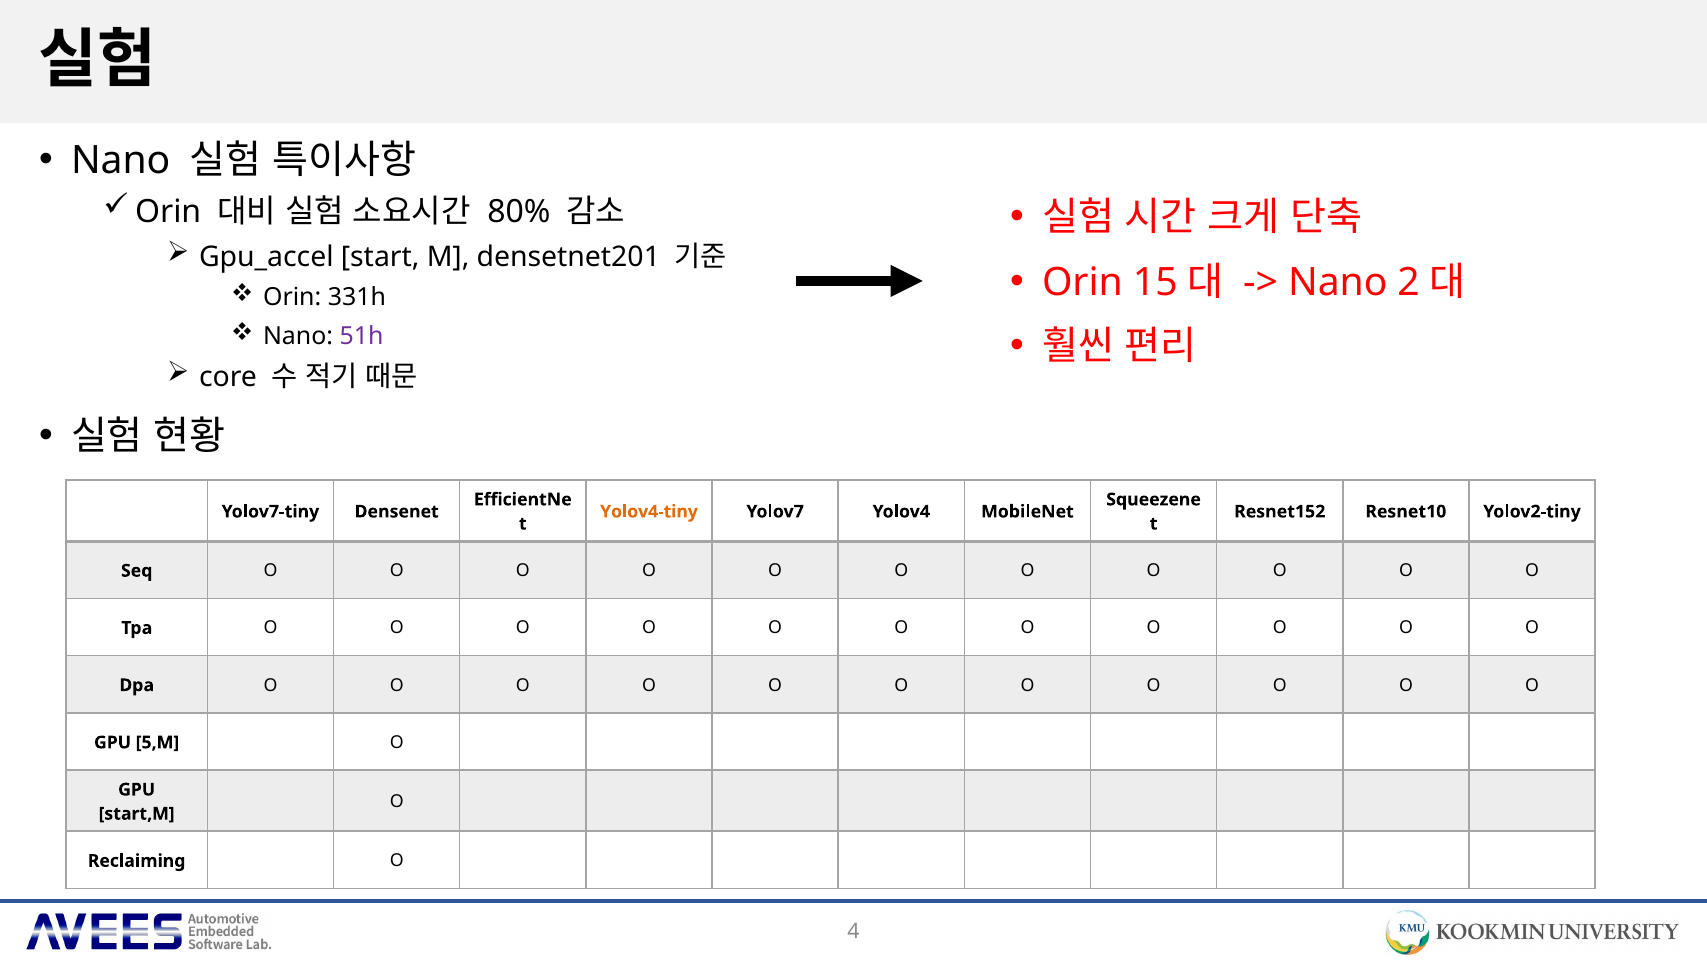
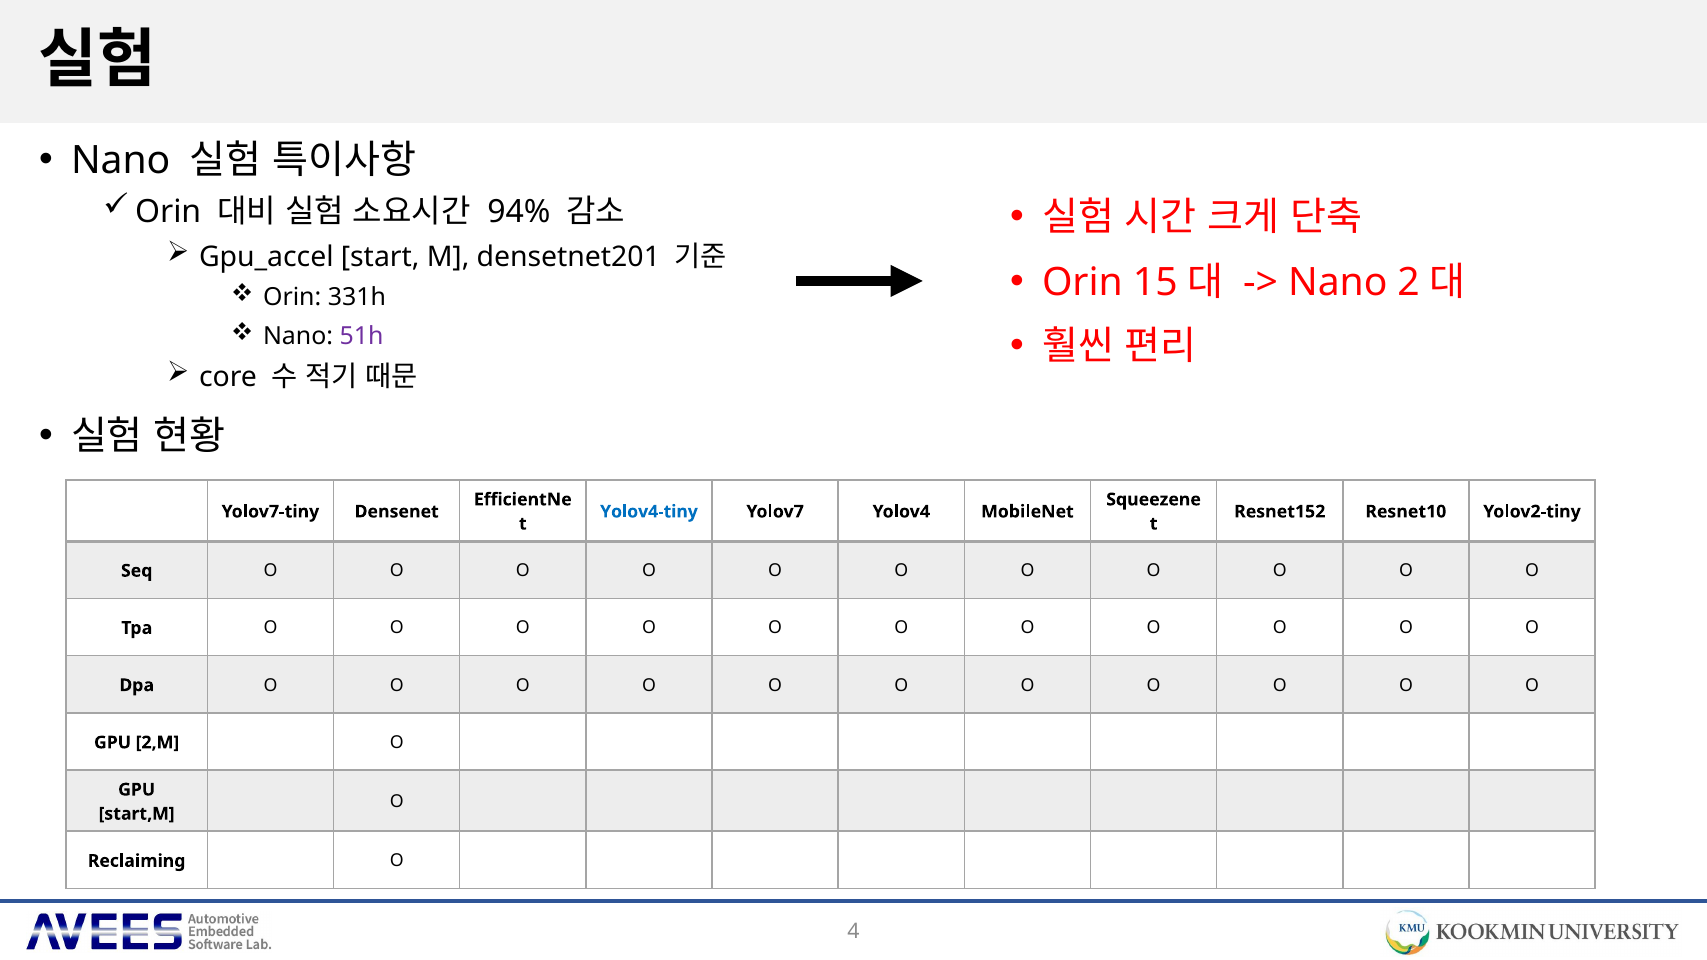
80%: 80% -> 94% (519, 212)
Yolov4-tiny colour: orange -> blue (649, 512)
5,M: 5,M -> 2,M (157, 743)
